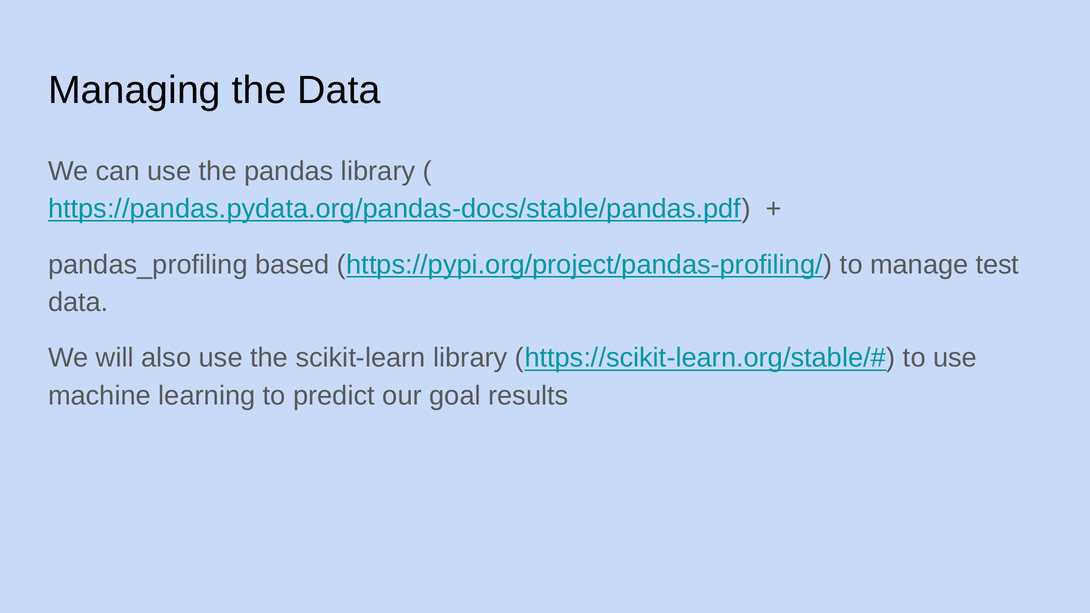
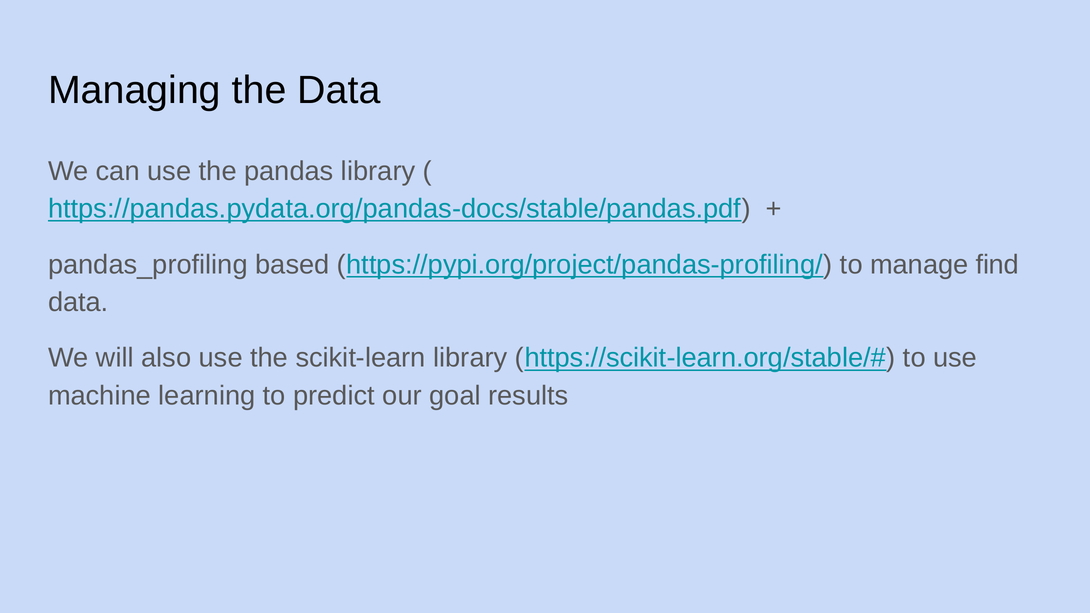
test: test -> find (997, 265)
